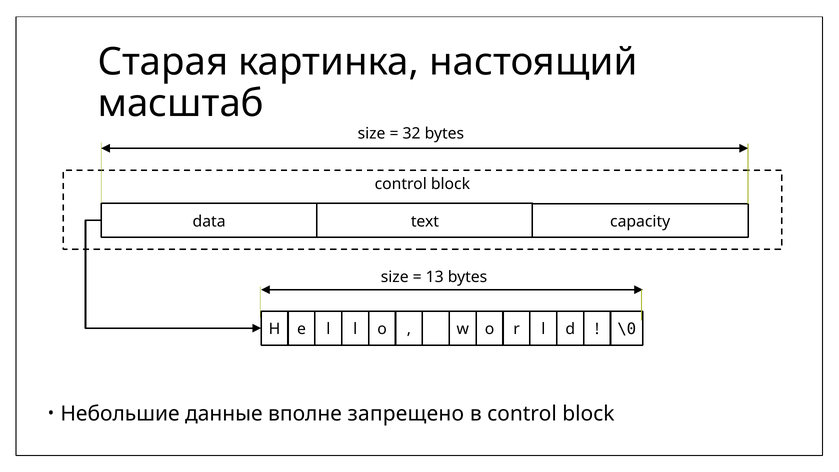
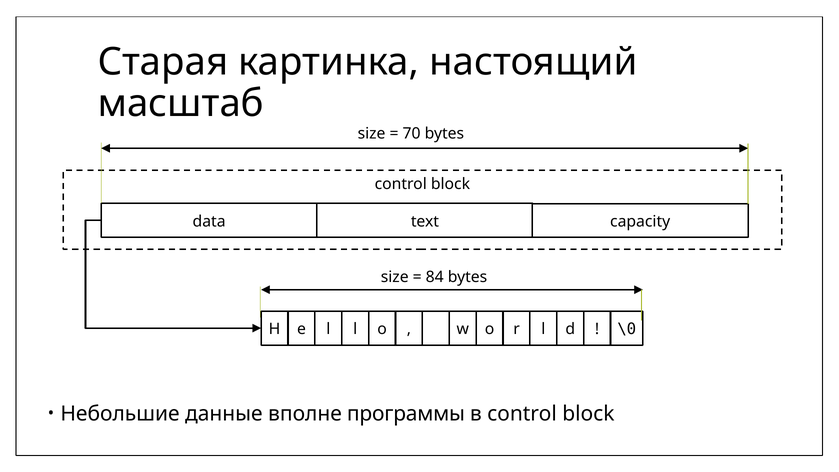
32: 32 -> 70 (412, 134)
13: 13 -> 84 (435, 277)
запрещено: запрещено -> программы (406, 414)
